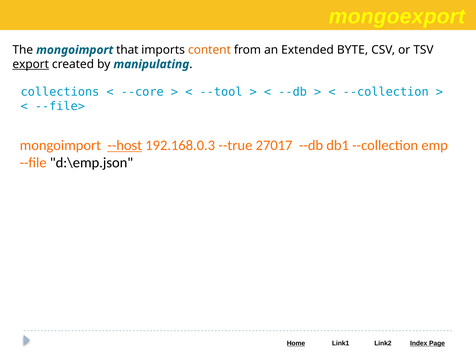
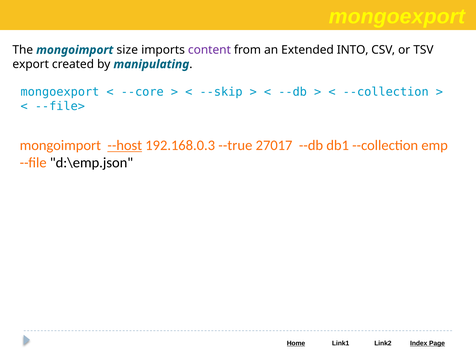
that: that -> size (127, 50)
content colour: orange -> purple (209, 50)
BYTE: BYTE -> INTO (353, 50)
export underline: present -> none (31, 64)
collections: collections -> mongoexport (60, 92)
--tool: --tool -> --skip (221, 92)
